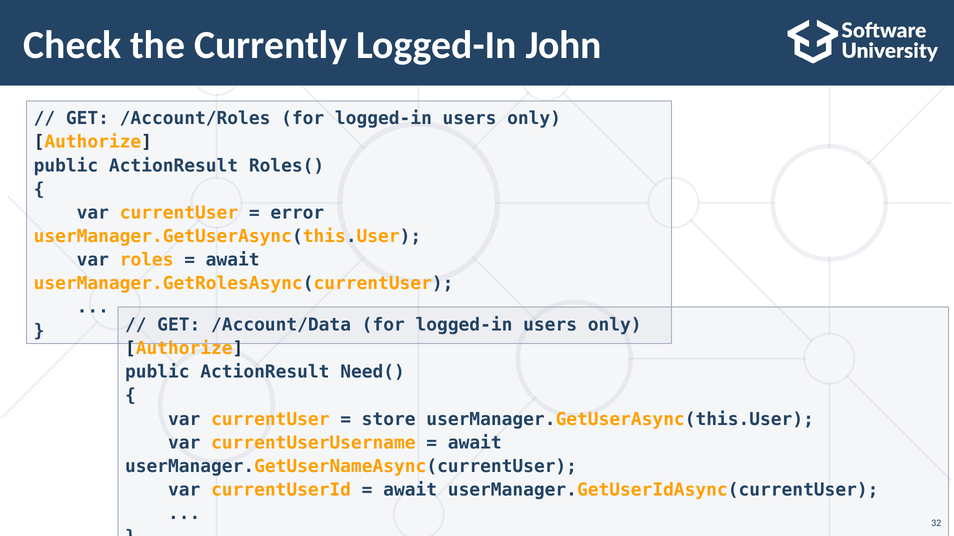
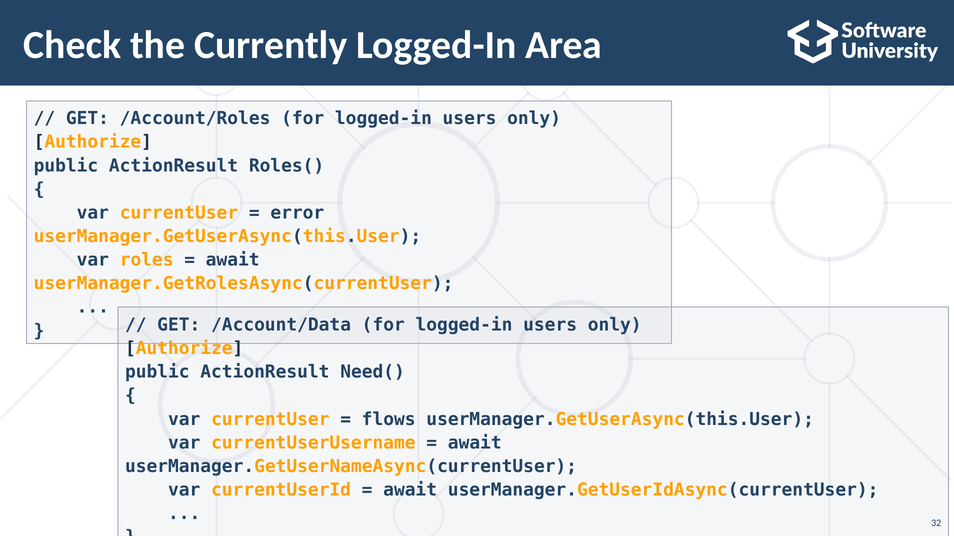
John: John -> Area (564, 45)
store: store -> flows (389, 420)
